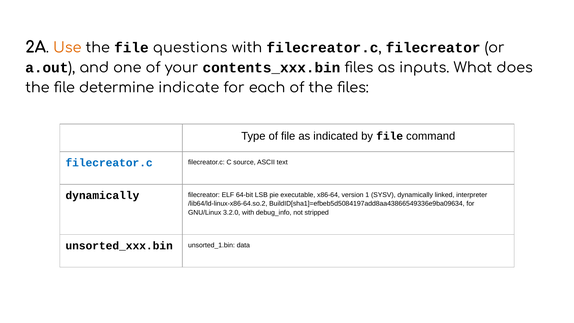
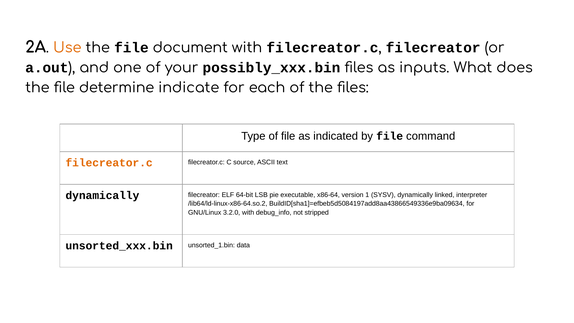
questions: questions -> document (190, 48)
contents_xxx.bin: contents_xxx.bin -> possibly_xxx.bin (271, 68)
filecreator.c colour: blue -> orange (109, 163)
